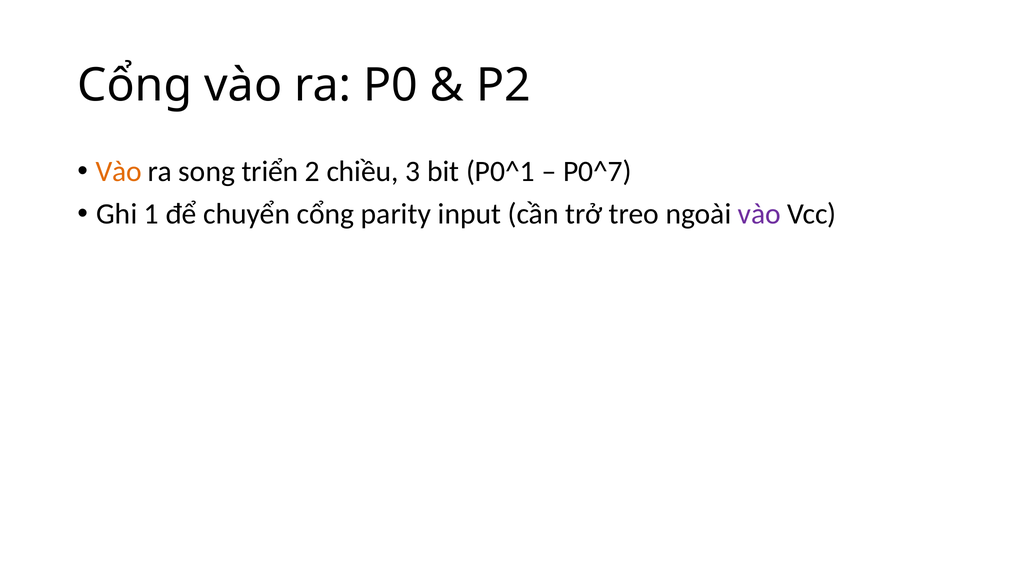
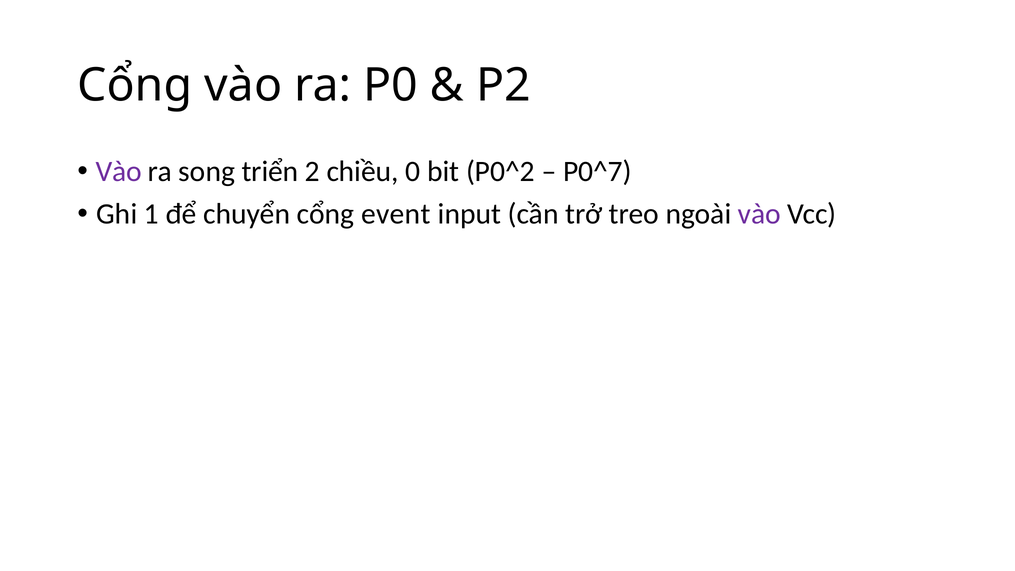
Vào colour: orange -> purple (119, 172)
3: 3 -> 0 (413, 172)
P0^1: P0^1 -> P0^2 (500, 172)
parity: parity -> event (396, 214)
